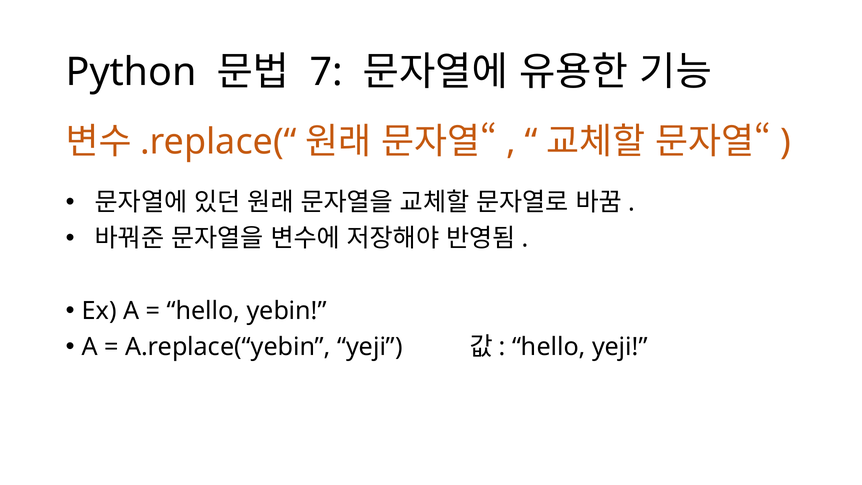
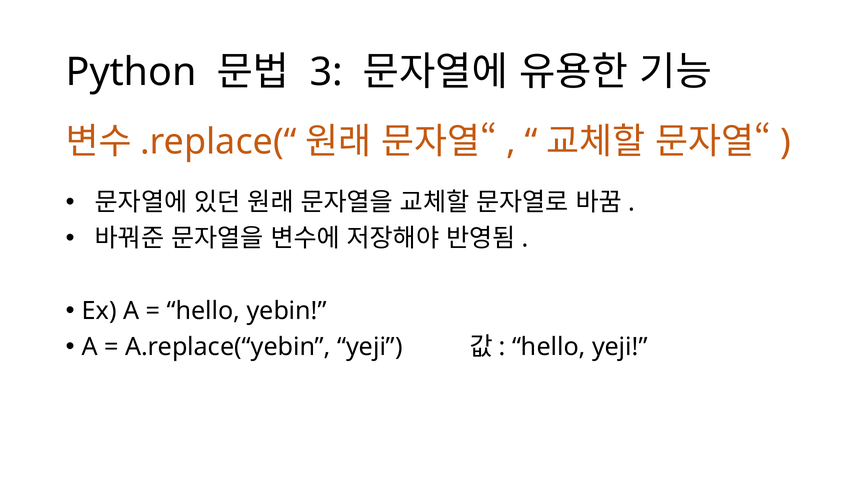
7: 7 -> 3 (326, 72)
